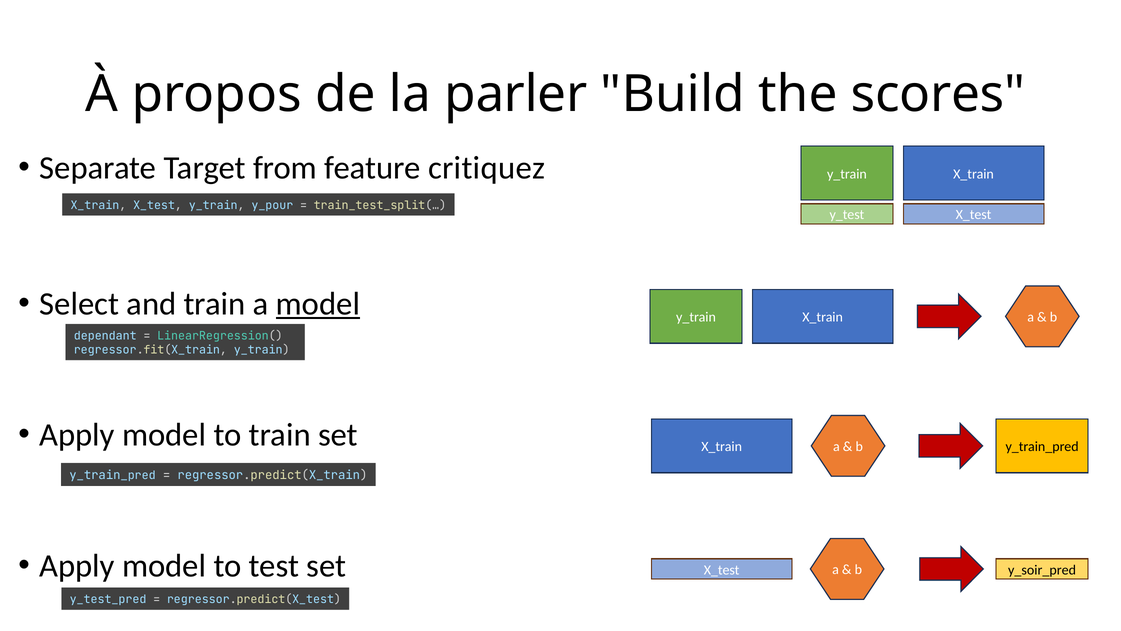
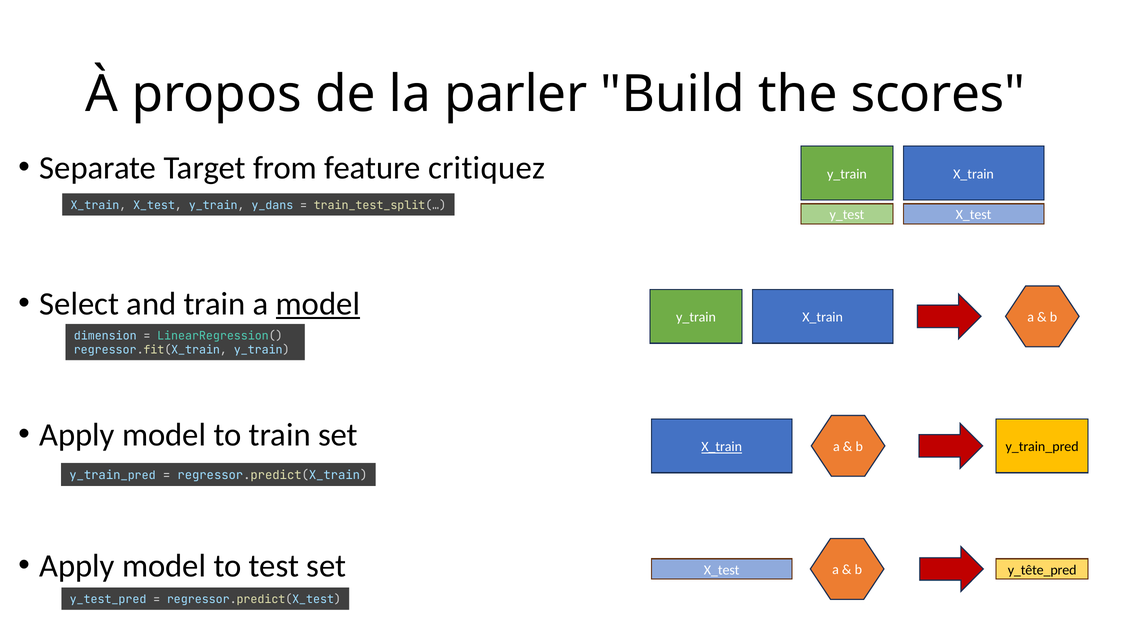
y_pour: y_pour -> y_dans (272, 205)
dependant: dependant -> dimension (105, 336)
X_train underline: none -> present (722, 447)
y_soir_pred: y_soir_pred -> y_tête_pred (1042, 570)
